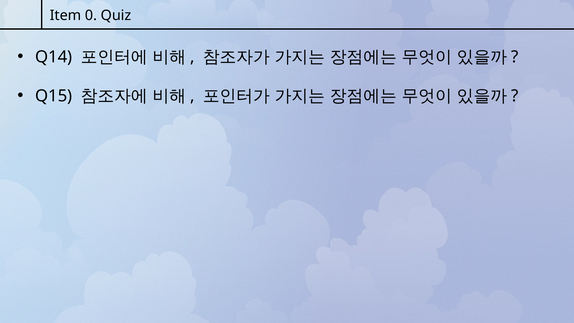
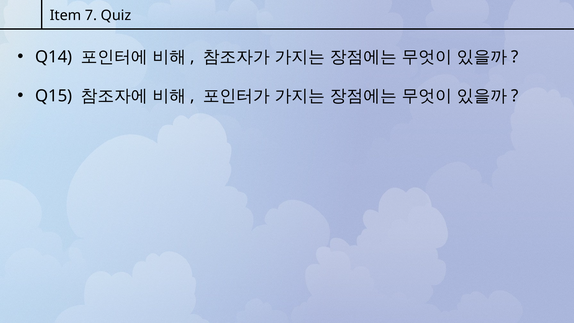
0: 0 -> 7 (91, 15)
